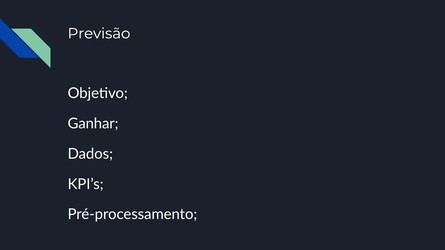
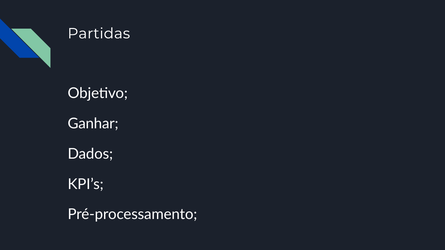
Previsão: Previsão -> Partidas (99, 34)
